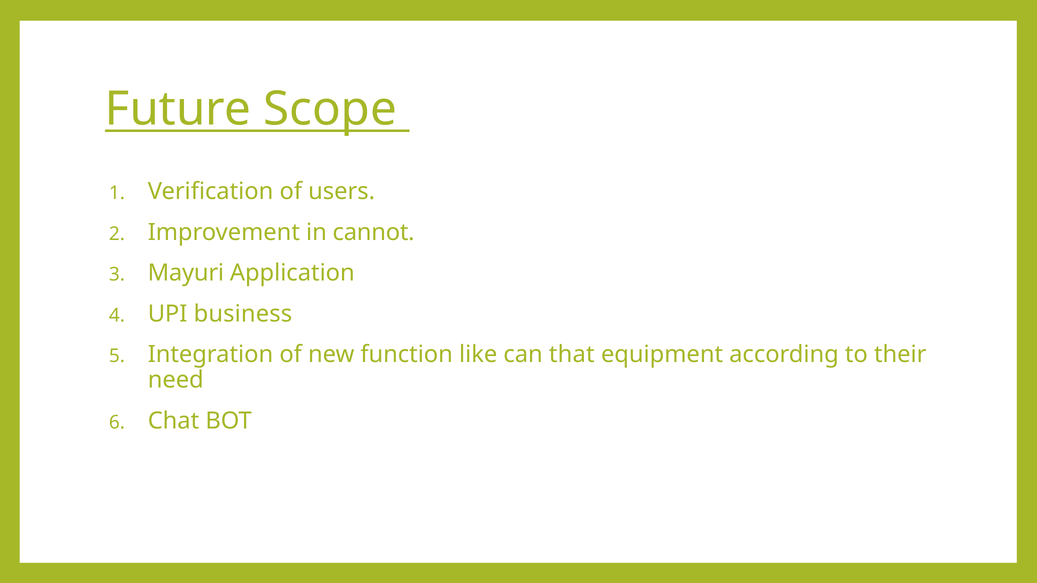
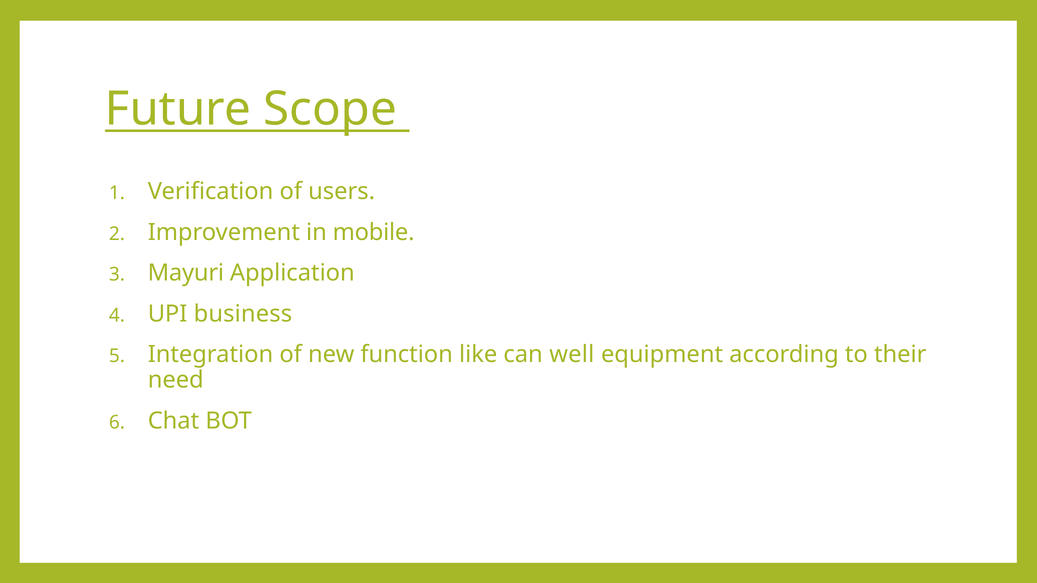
cannot: cannot -> mobile (374, 232)
that: that -> well (572, 355)
